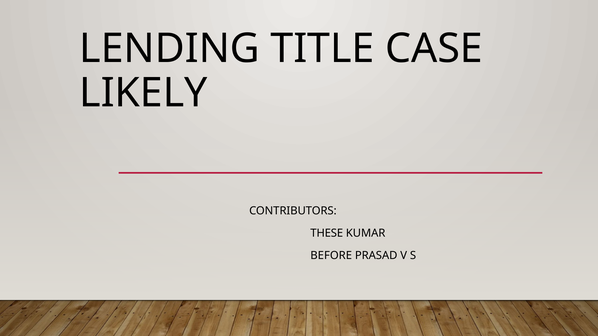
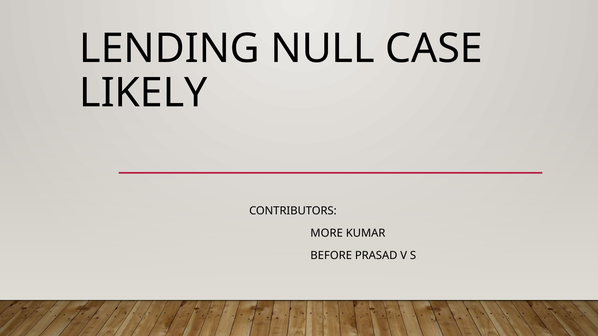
TITLE: TITLE -> NULL (323, 49)
THESE: THESE -> MORE (327, 233)
